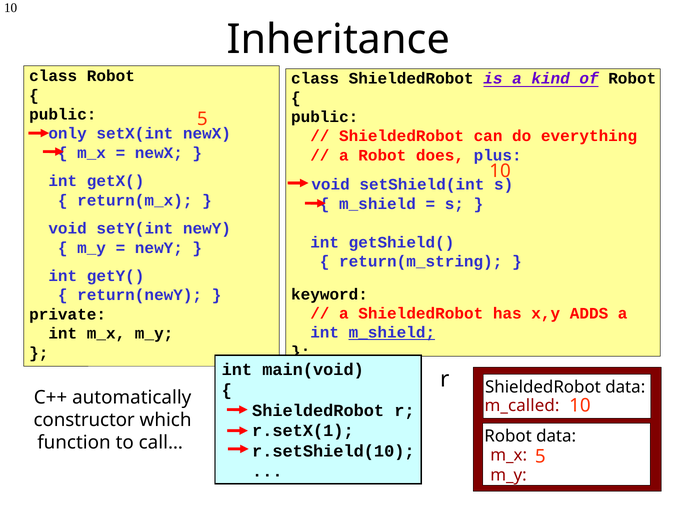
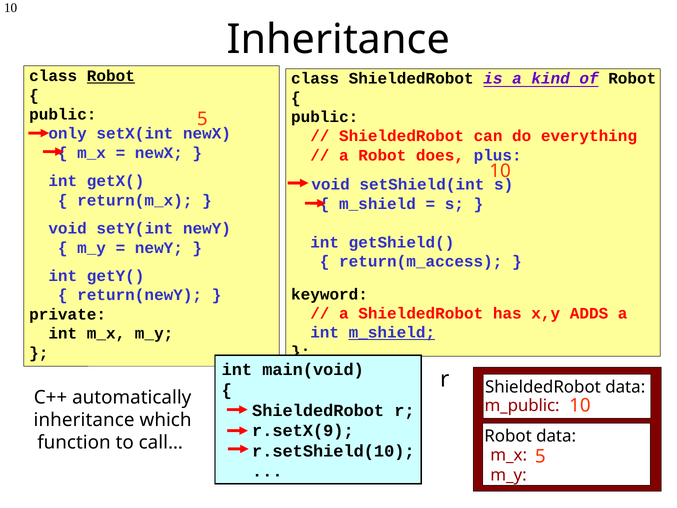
Robot underline: none -> present (111, 76)
return(m_string: return(m_string -> return(m_access (421, 261)
m_called: m_called -> m_public (522, 406)
constructor: constructor -> inheritance (84, 420)
r.setX(1: r.setX(1 -> r.setX(9 (303, 431)
